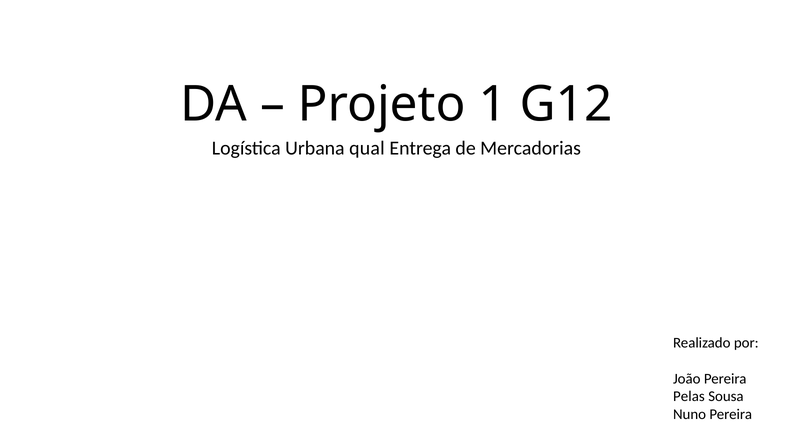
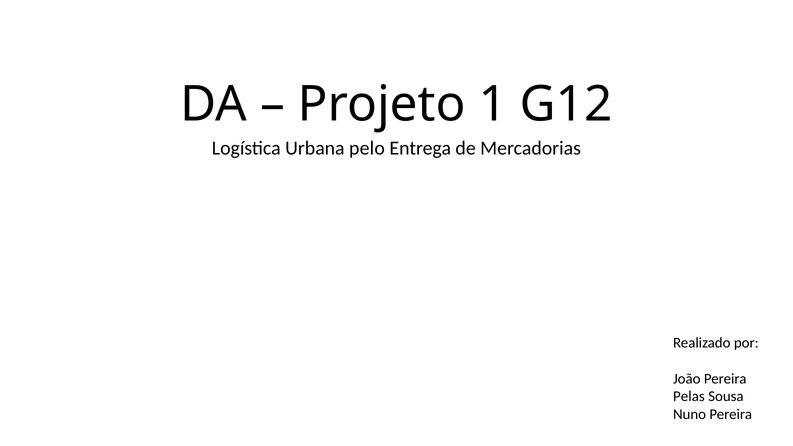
qual: qual -> pelo (367, 148)
